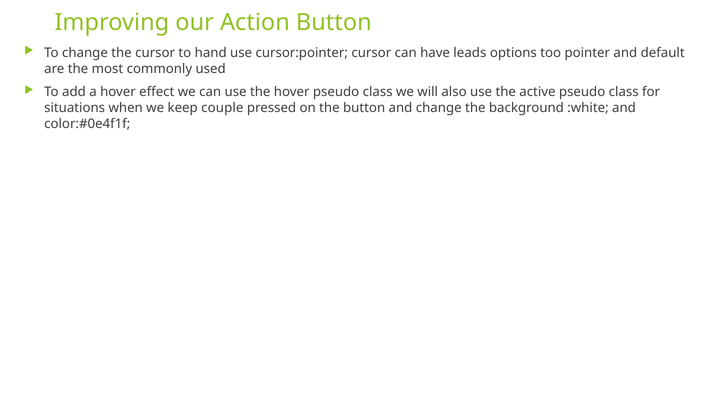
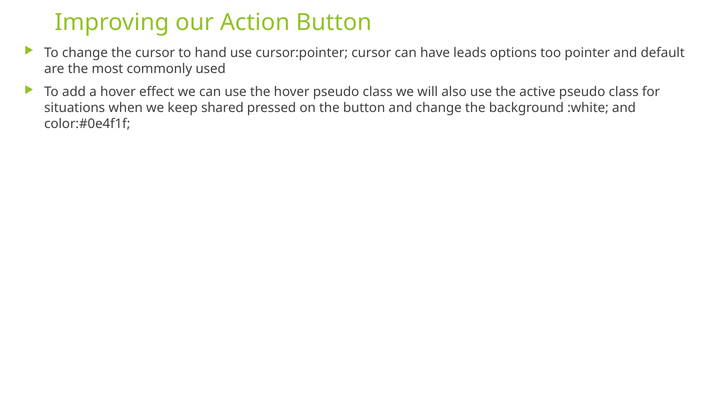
couple: couple -> shared (222, 108)
